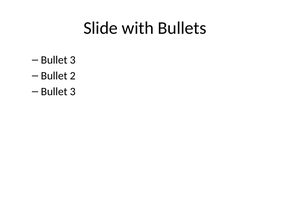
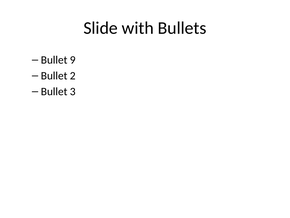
3: 3 -> 9 (73, 60)
